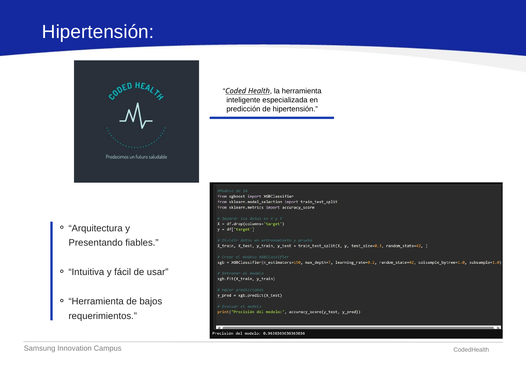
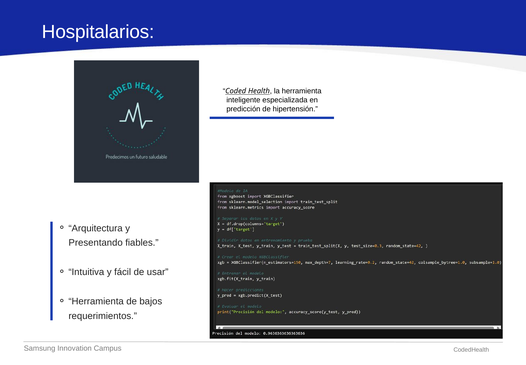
Hipertensión: Hipertensión -> Hospitalarios (98, 32)
